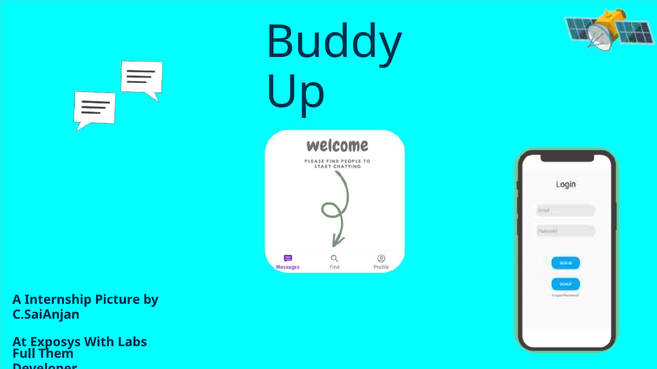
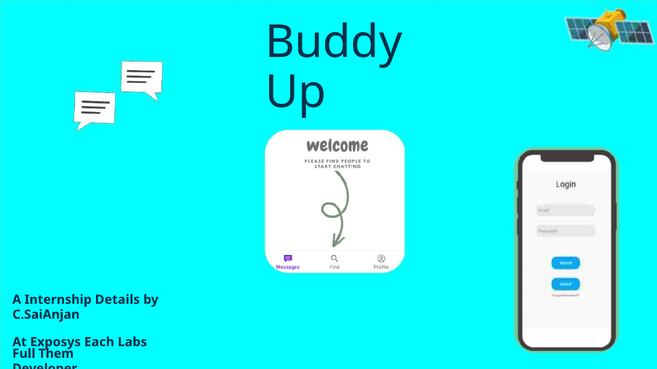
Picture: Picture -> Details (117, 300)
With: With -> Each (99, 343)
